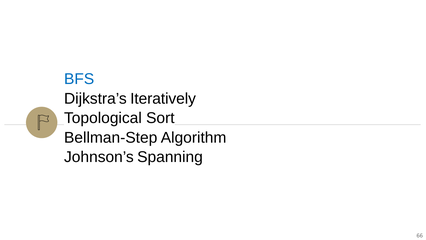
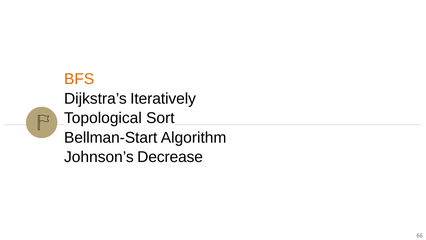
BFS colour: blue -> orange (79, 79)
Bellman-Step: Bellman-Step -> Bellman-Start (111, 137)
Spanning: Spanning -> Decrease (170, 157)
